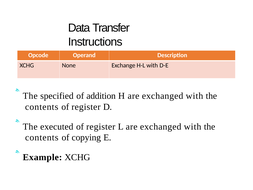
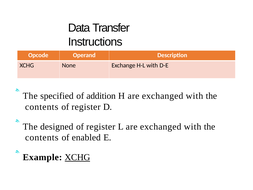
executed: executed -> designed (57, 126)
copying: copying -> enabled (86, 137)
XCHG underline: none -> present (77, 157)
